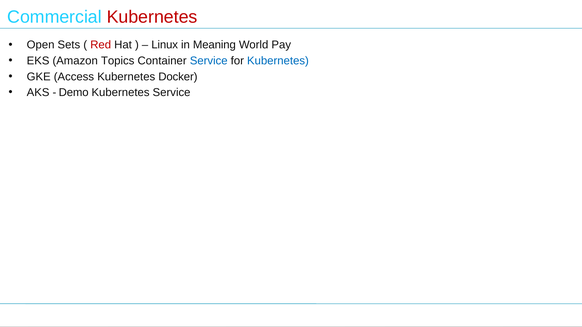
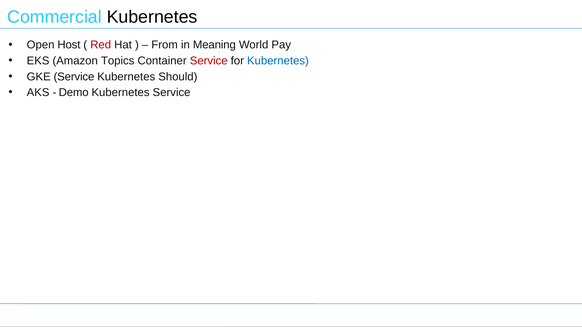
Kubernetes colour: red -> black (152, 17)
Sets: Sets -> Host (69, 45)
Linux: Linux -> From (165, 45)
Service colour: blue -> red (209, 61)
GKE Access: Access -> Service (74, 77)
Docker: Docker -> Should (178, 77)
